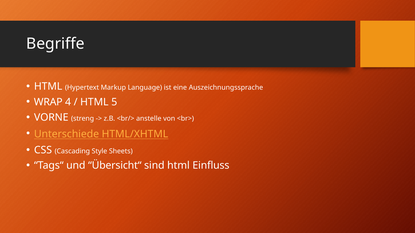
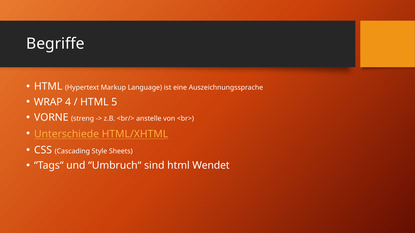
Übersicht“: Übersicht“ -> Umbruch“ (115, 166)
Einfluss: Einfluss -> Wendet (211, 166)
